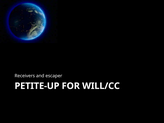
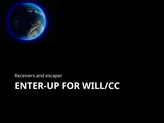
PETITE-UP: PETITE-UP -> ENTER-UP (37, 86)
